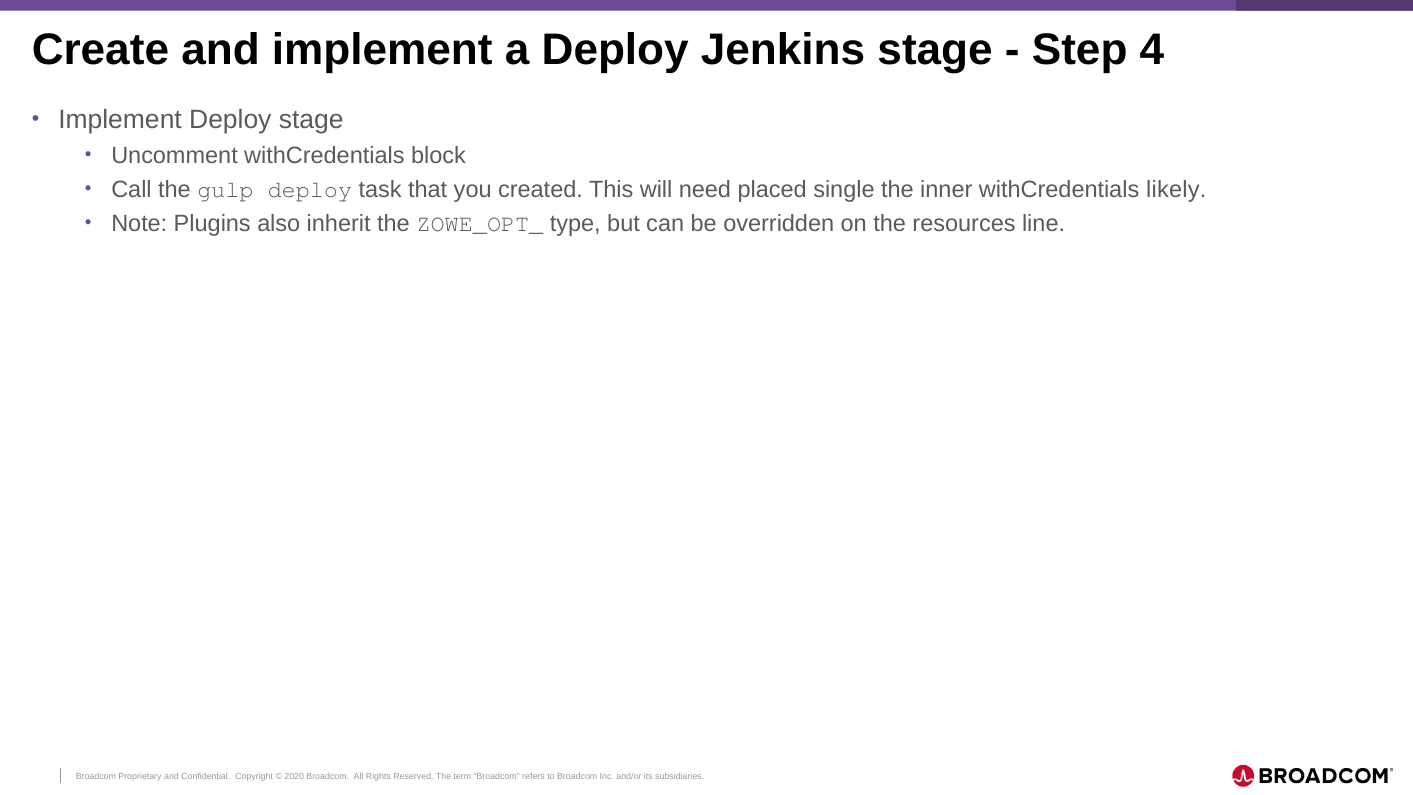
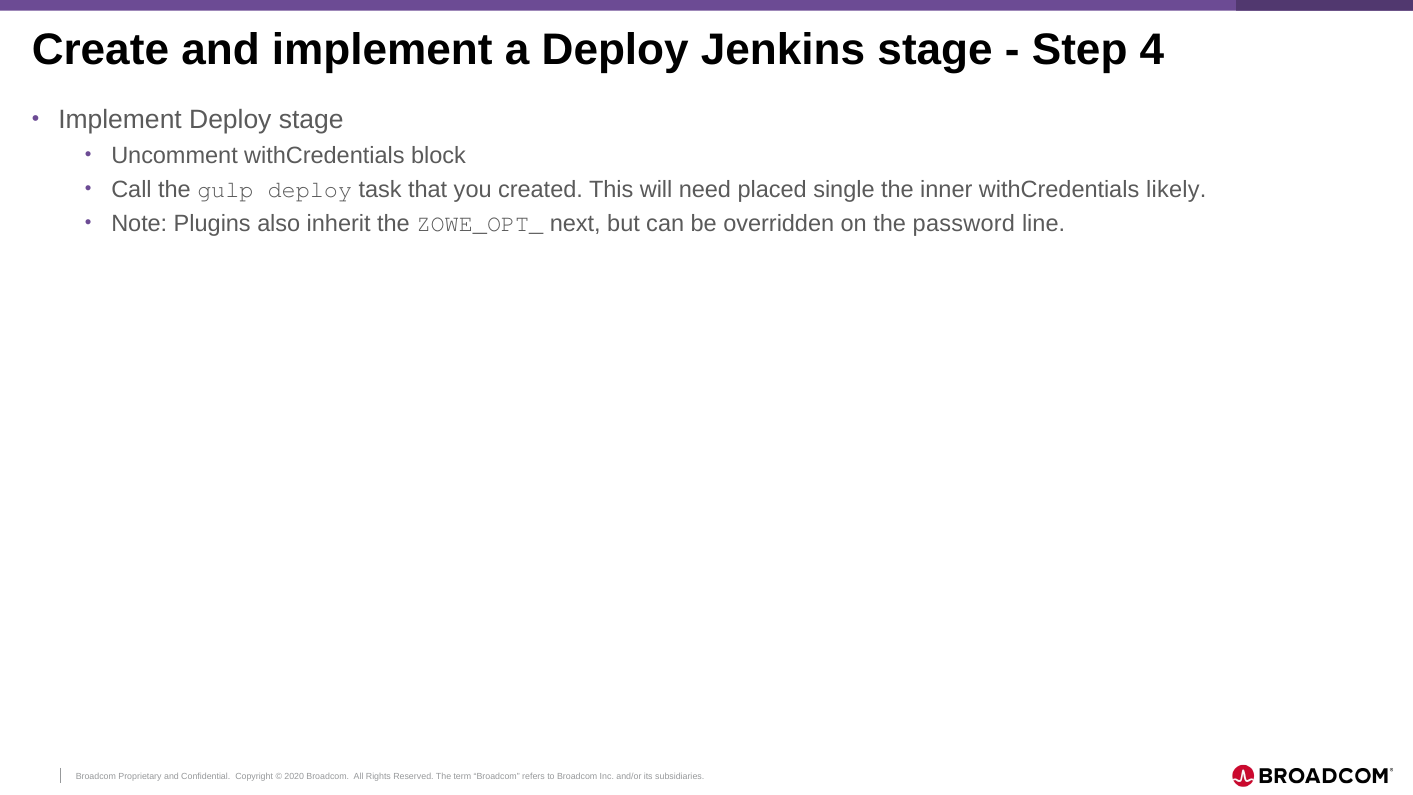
type: type -> next (575, 224)
resources: resources -> password (964, 224)
